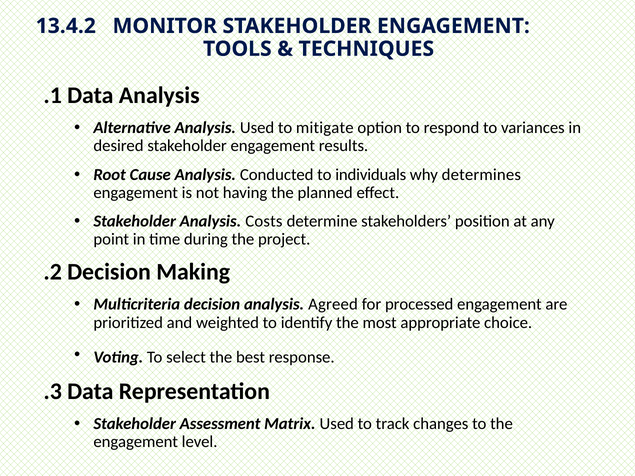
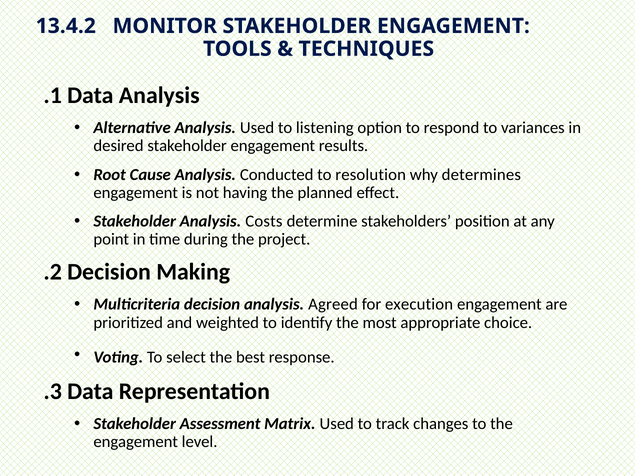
mitigate: mitigate -> listening (325, 128)
individuals: individuals -> resolution (371, 175)
processed: processed -> execution (419, 305)
